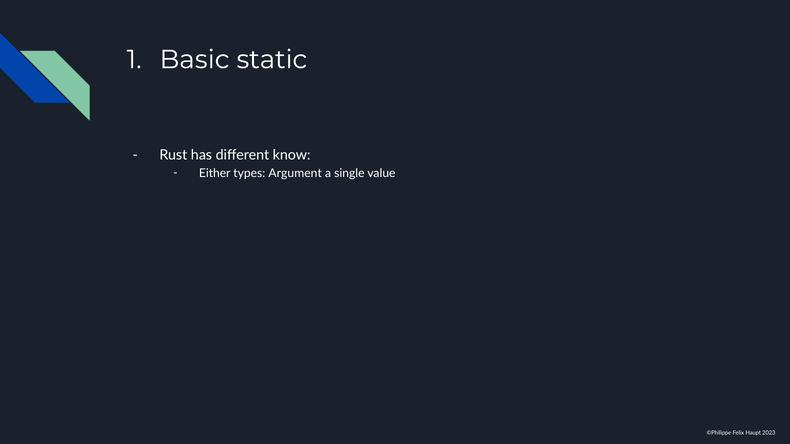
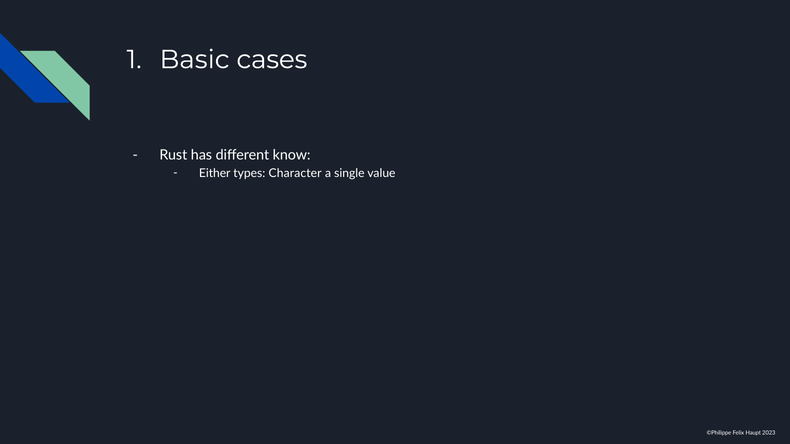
static: static -> cases (272, 60)
Argument: Argument -> Character (295, 173)
